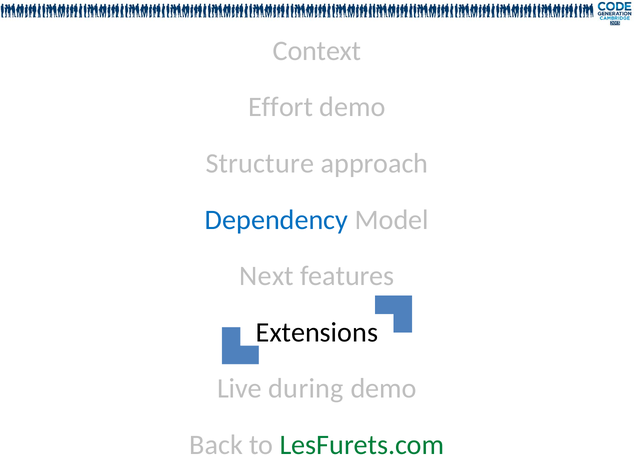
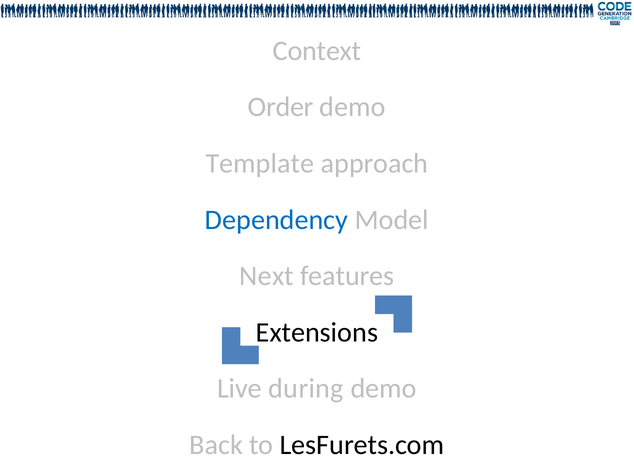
Effort: Effort -> Order (281, 107)
Structure: Structure -> Template (260, 164)
LesFurets.com colour: green -> black (362, 445)
